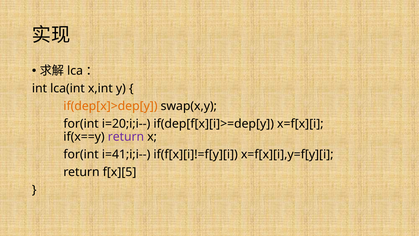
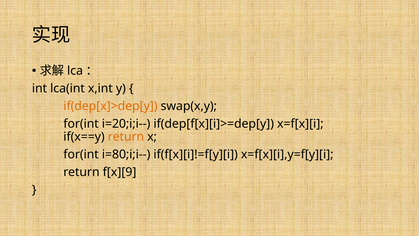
return colour: purple -> orange (126, 137)
i=41;i;i--: i=41;i;i-- -> i=80;i;i-- (126, 154)
f[x][5: f[x][5 -> f[x][9 (120, 172)
